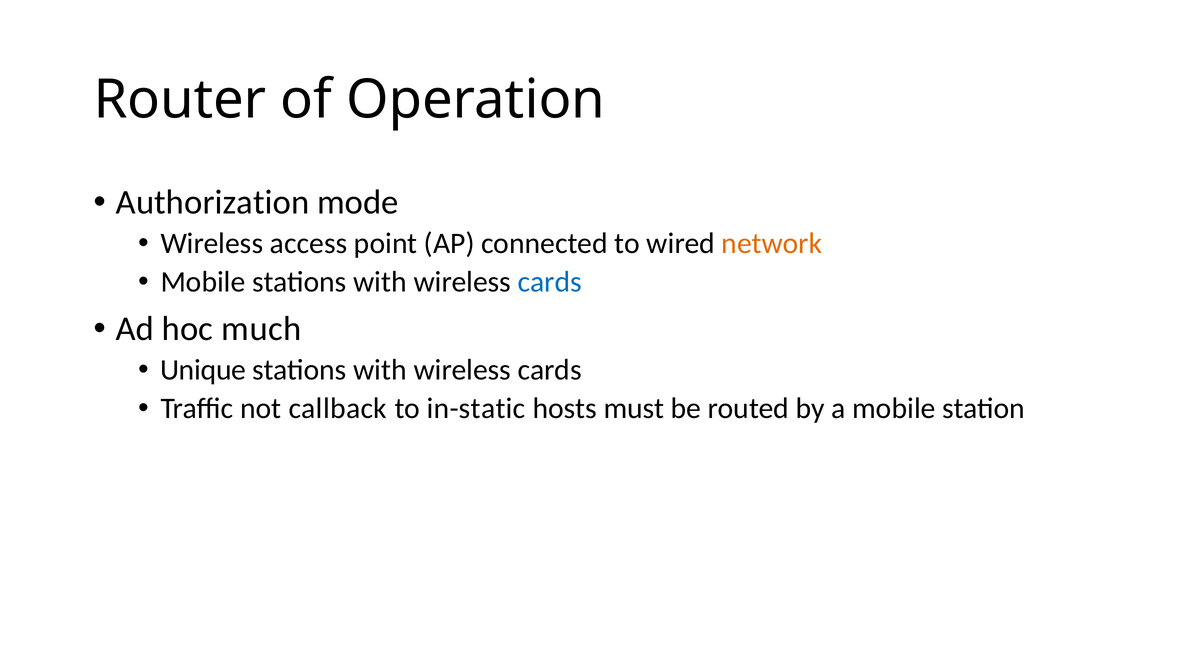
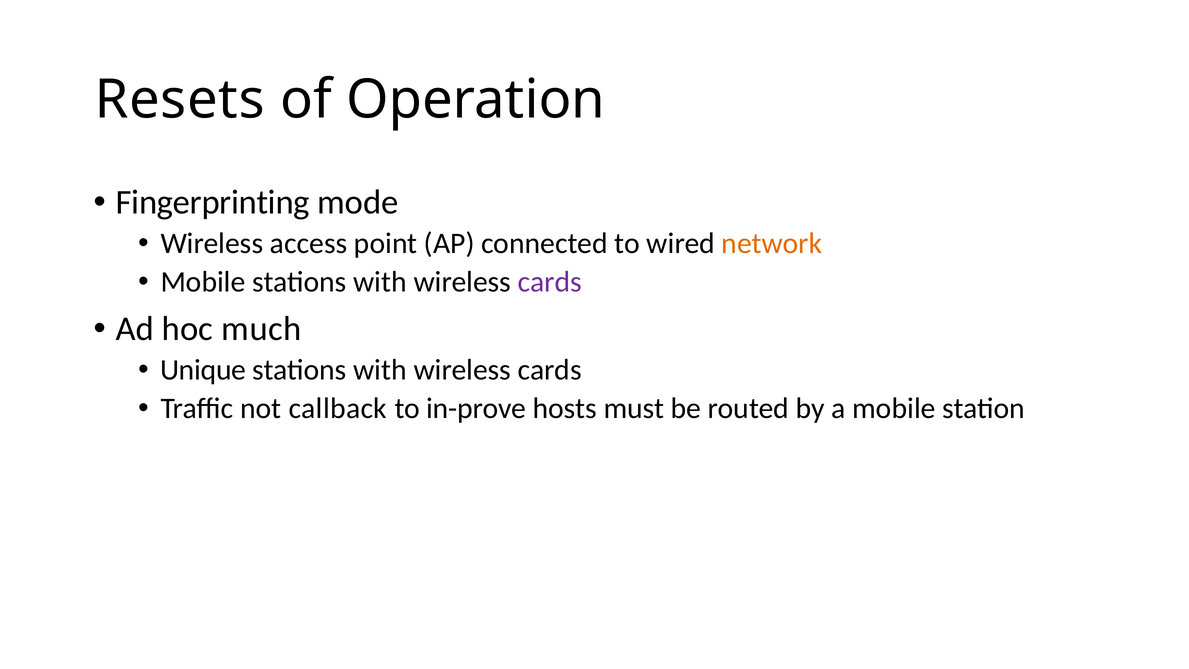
Router: Router -> Resets (180, 100)
Authorization: Authorization -> Fingerprinting (213, 202)
cards colour: blue -> purple (550, 282)
in-static: in-static -> in-prove (476, 408)
